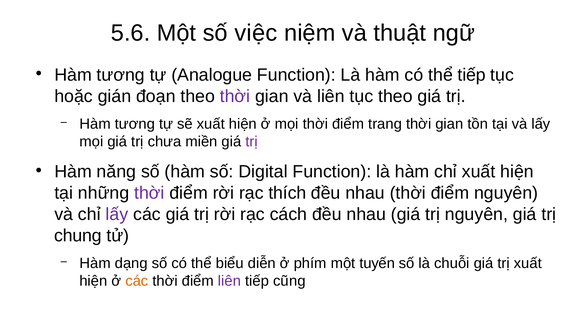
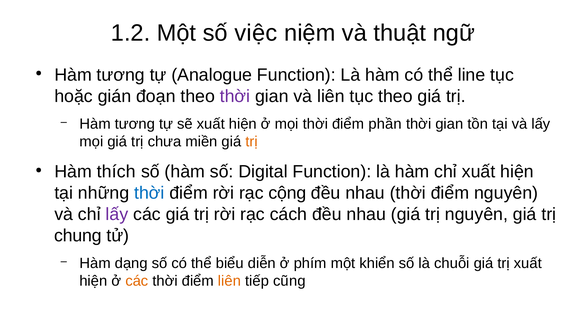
5.6: 5.6 -> 1.2 (131, 33)
thể tiếp: tiếp -> line (472, 75)
trang: trang -> phần (385, 124)
trị colour: purple -> orange (252, 141)
năng: năng -> thích (116, 172)
thời colour: purple -> blue (149, 193)
thích: thích -> cộng (287, 193)
tuyến: tuyến -> khiển (377, 263)
liên colour: purple -> orange (229, 281)
